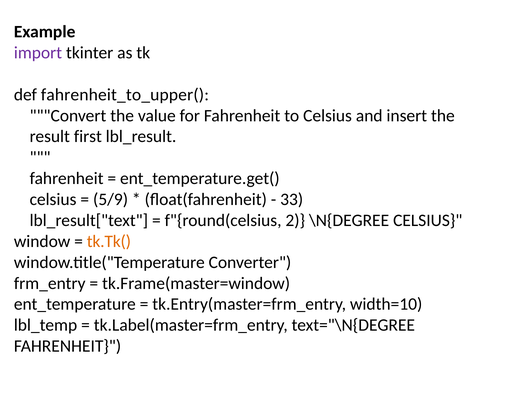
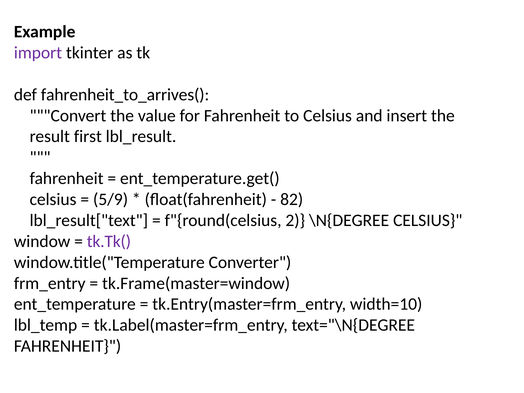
fahrenheit_to_upper(: fahrenheit_to_upper( -> fahrenheit_to_arrives( (125, 95)
33: 33 -> 82 (292, 199)
tk.Tk( colour: orange -> purple (109, 241)
